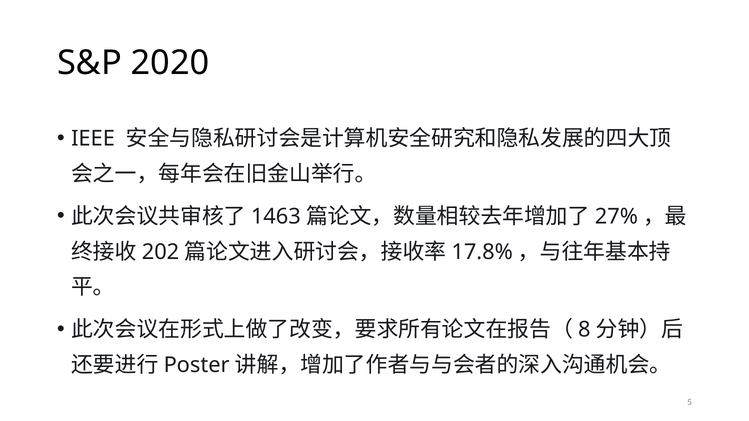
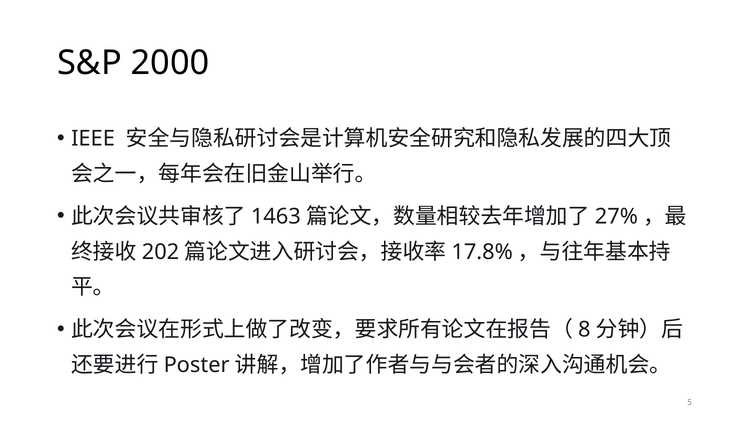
2020: 2020 -> 2000 (170, 63)
